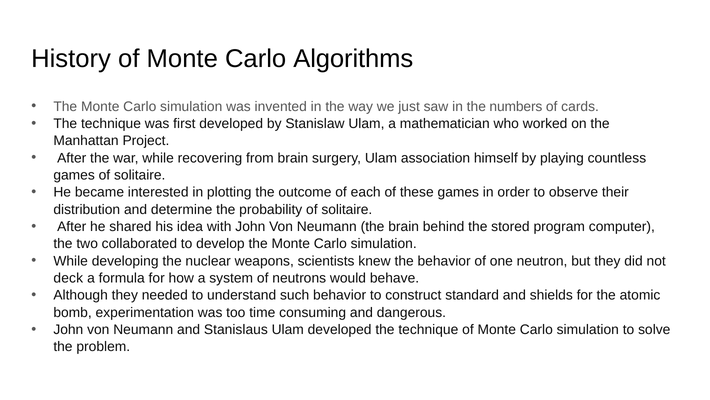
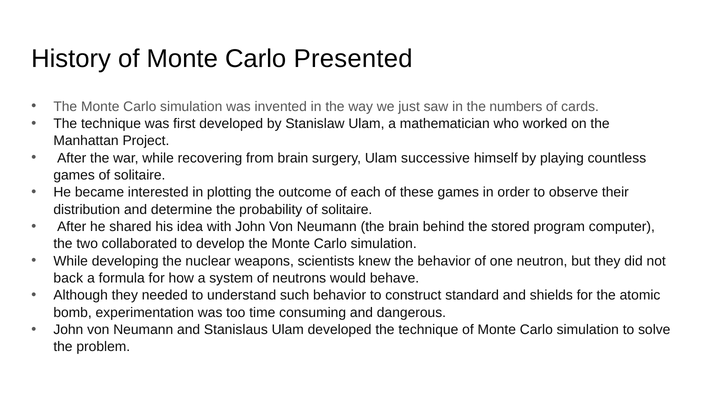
Algorithms: Algorithms -> Presented (353, 59)
association: association -> successive (435, 158)
deck: deck -> back (68, 278)
